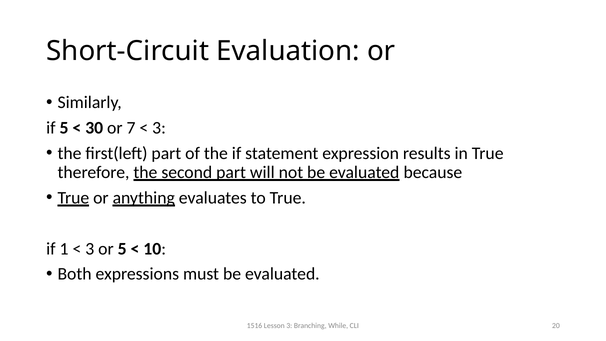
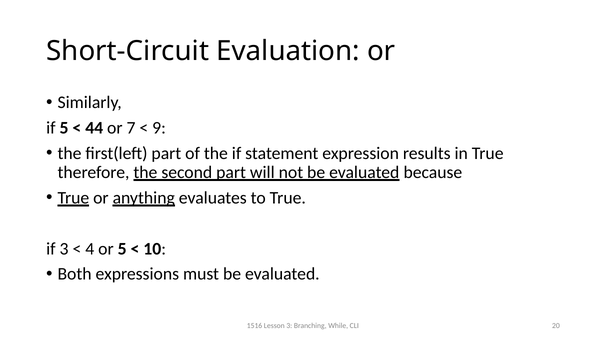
30: 30 -> 44 (94, 128)
3: 3 -> 9 (159, 128)
if 1: 1 -> 3 (64, 249)
3: 3 -> 4 (90, 249)
